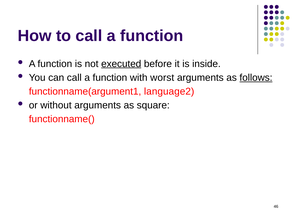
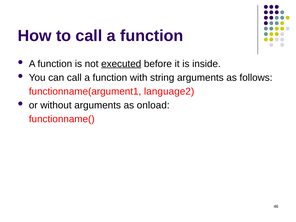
worst: worst -> string (162, 78)
follows underline: present -> none (256, 78)
square: square -> onload (153, 105)
